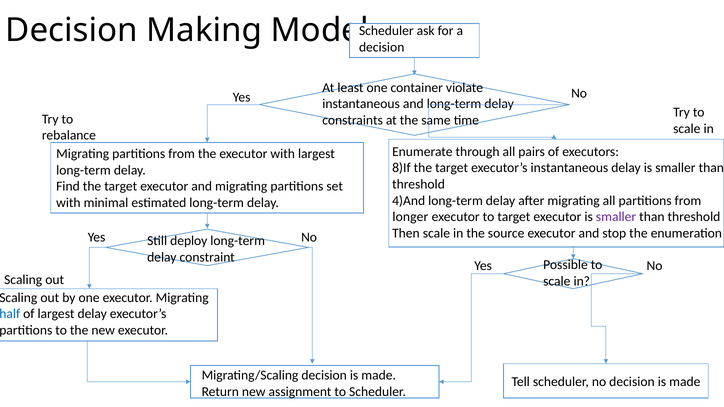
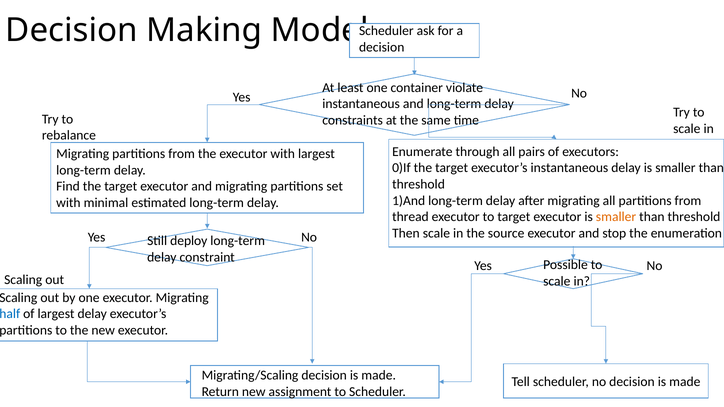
8)If: 8)If -> 0)If (401, 168)
4)And: 4)And -> 1)And (409, 201)
longer: longer -> thread (410, 217)
smaller colour: purple -> orange (616, 217)
